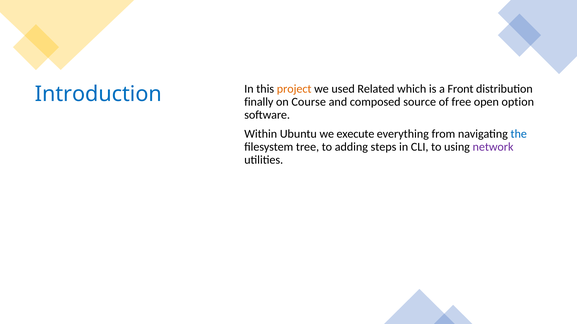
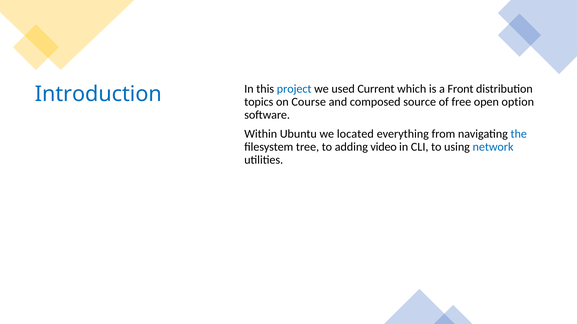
project colour: orange -> blue (294, 89)
Related: Related -> Current (376, 89)
finally: finally -> topics (259, 102)
execute: execute -> located (355, 134)
steps: steps -> video (384, 147)
network colour: purple -> blue (493, 147)
